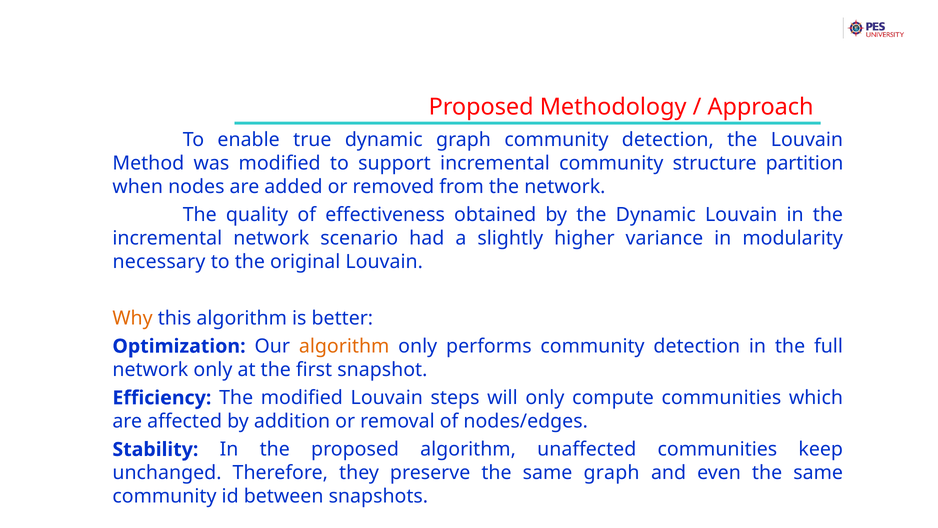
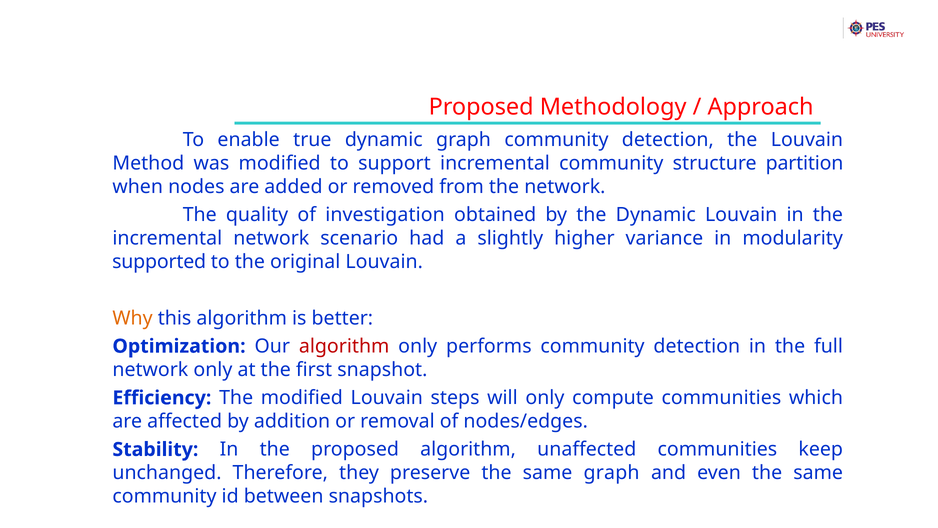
effectiveness: effectiveness -> investigation (385, 215)
necessary: necessary -> supported (159, 262)
algorithm colour: orange -> red (344, 346)
